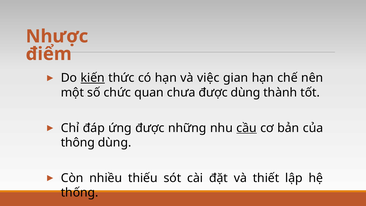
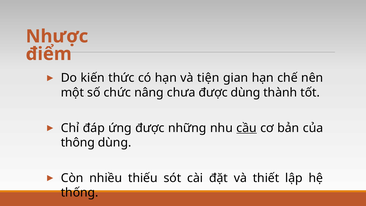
kiến underline: present -> none (93, 78)
việc: việc -> tiện (208, 78)
quan: quan -> nâng (149, 93)
